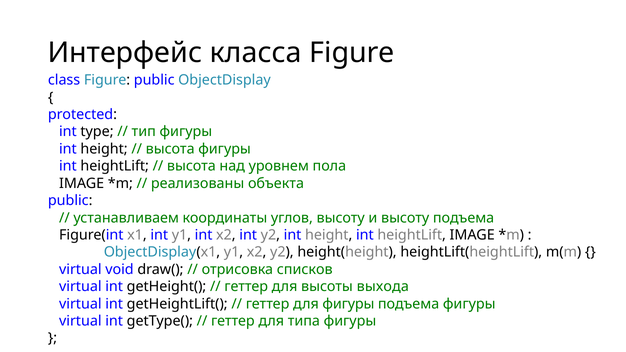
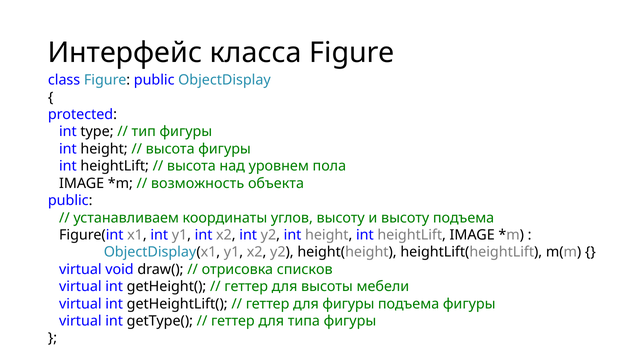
реализованы: реализованы -> возможность (198, 183)
выхода: выхода -> мебели (383, 287)
